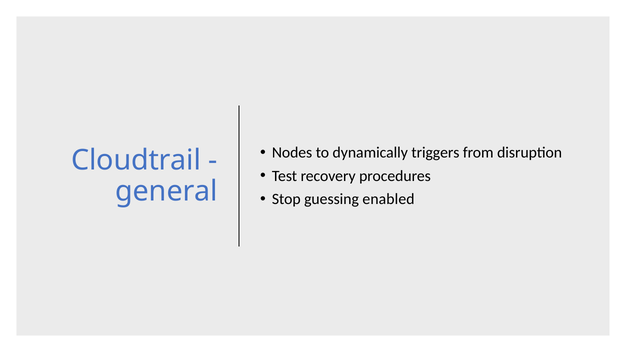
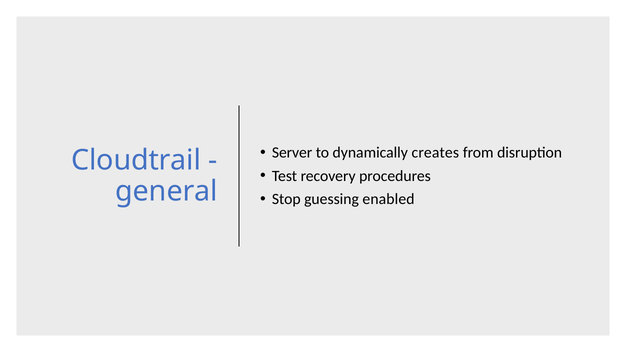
Nodes: Nodes -> Server (292, 153)
triggers: triggers -> creates (435, 153)
